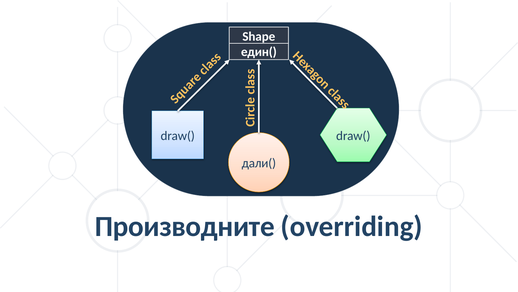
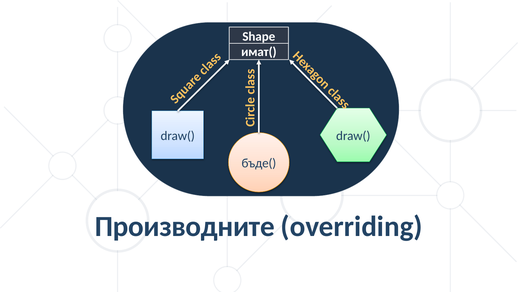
един(: един( -> имат( (259, 52)
дали(: дали( -> бъде( (259, 163)
